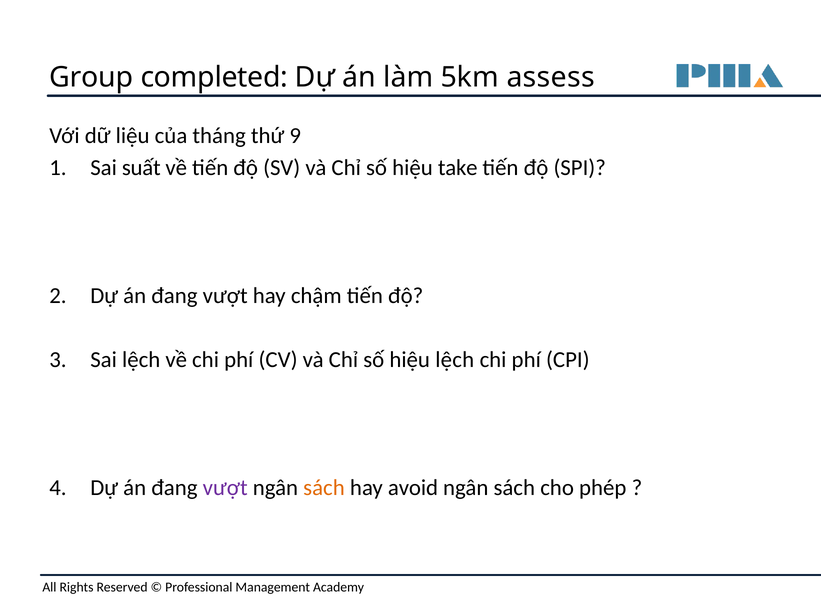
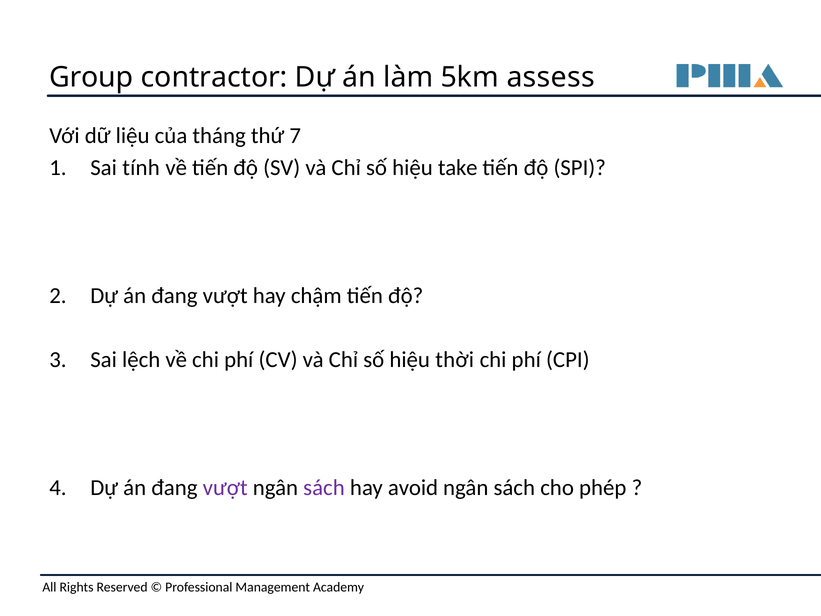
completed: completed -> contractor (214, 77)
9: 9 -> 7 (295, 136)
suất: suất -> tính (141, 168)
hiệu lệch: lệch -> thời (455, 359)
sách colour: orange -> purple (324, 487)
